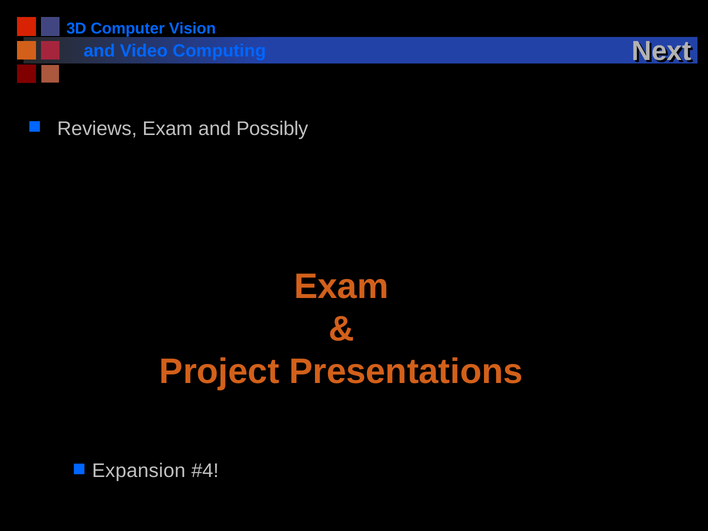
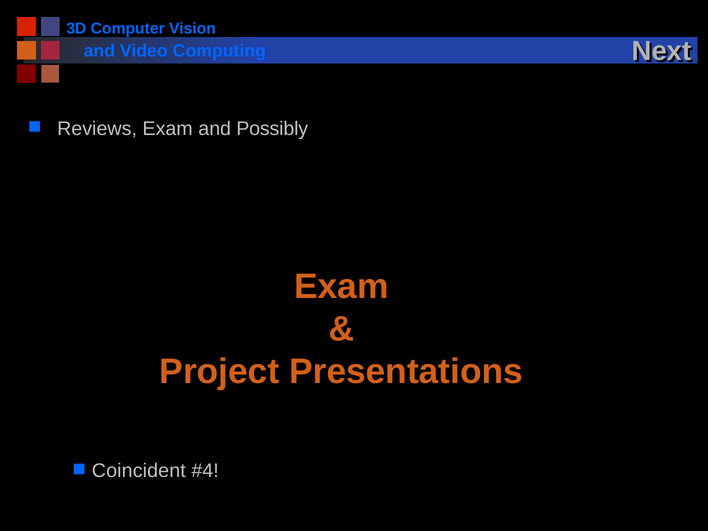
Expansion: Expansion -> Coincident (139, 471)
